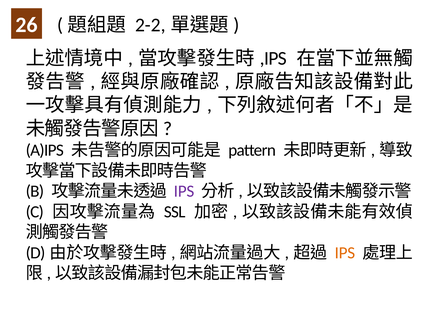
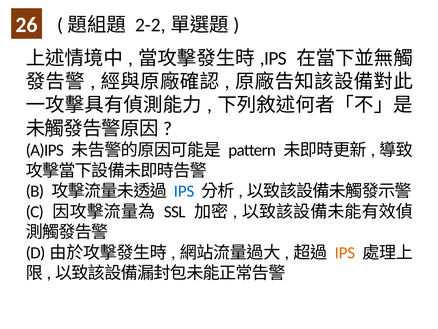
IPS colour: purple -> blue (184, 191)
